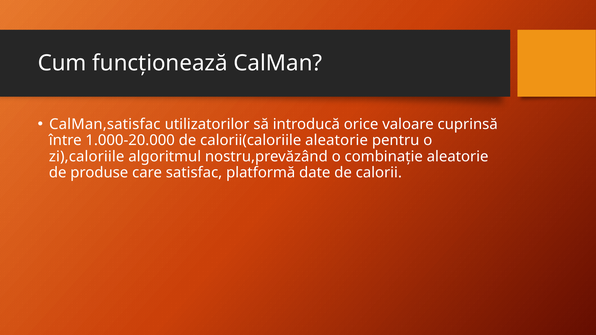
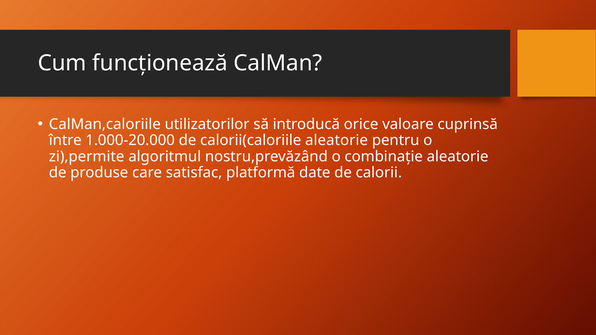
CalMan,satisfac: CalMan,satisfac -> CalMan,caloriile (105, 124)
zi),caloriile: zi),caloriile -> zi),permite (87, 157)
